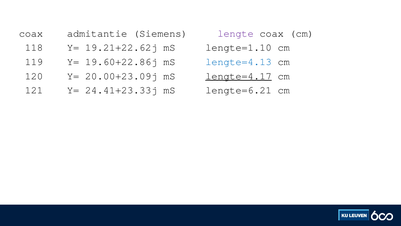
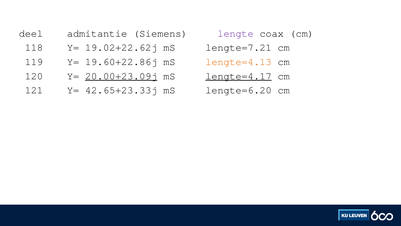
coax: coax -> deel (31, 33)
19.21+22.62j: 19.21+22.62j -> 19.02+22.62j (121, 47)
lengte=1.10: lengte=1.10 -> lengte=7.21 (239, 47)
lengte=4.13 colour: blue -> orange (239, 62)
20.00+23.09j underline: none -> present (121, 76)
24.41+23.33j: 24.41+23.33j -> 42.65+23.33j (121, 90)
lengte=6.21: lengte=6.21 -> lengte=6.20 (239, 90)
